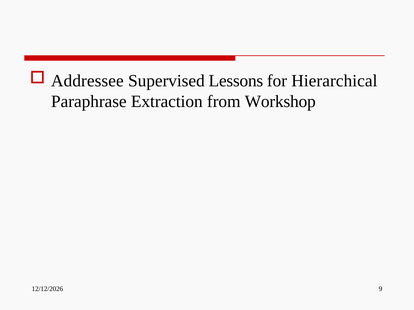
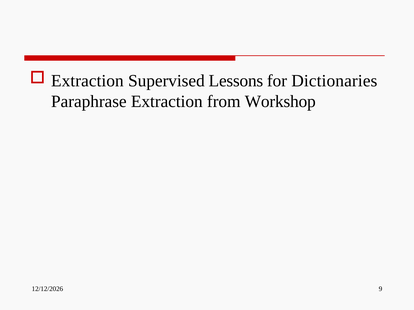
Addressee: Addressee -> Extraction (87, 81)
Hierarchical: Hierarchical -> Dictionaries (334, 81)
